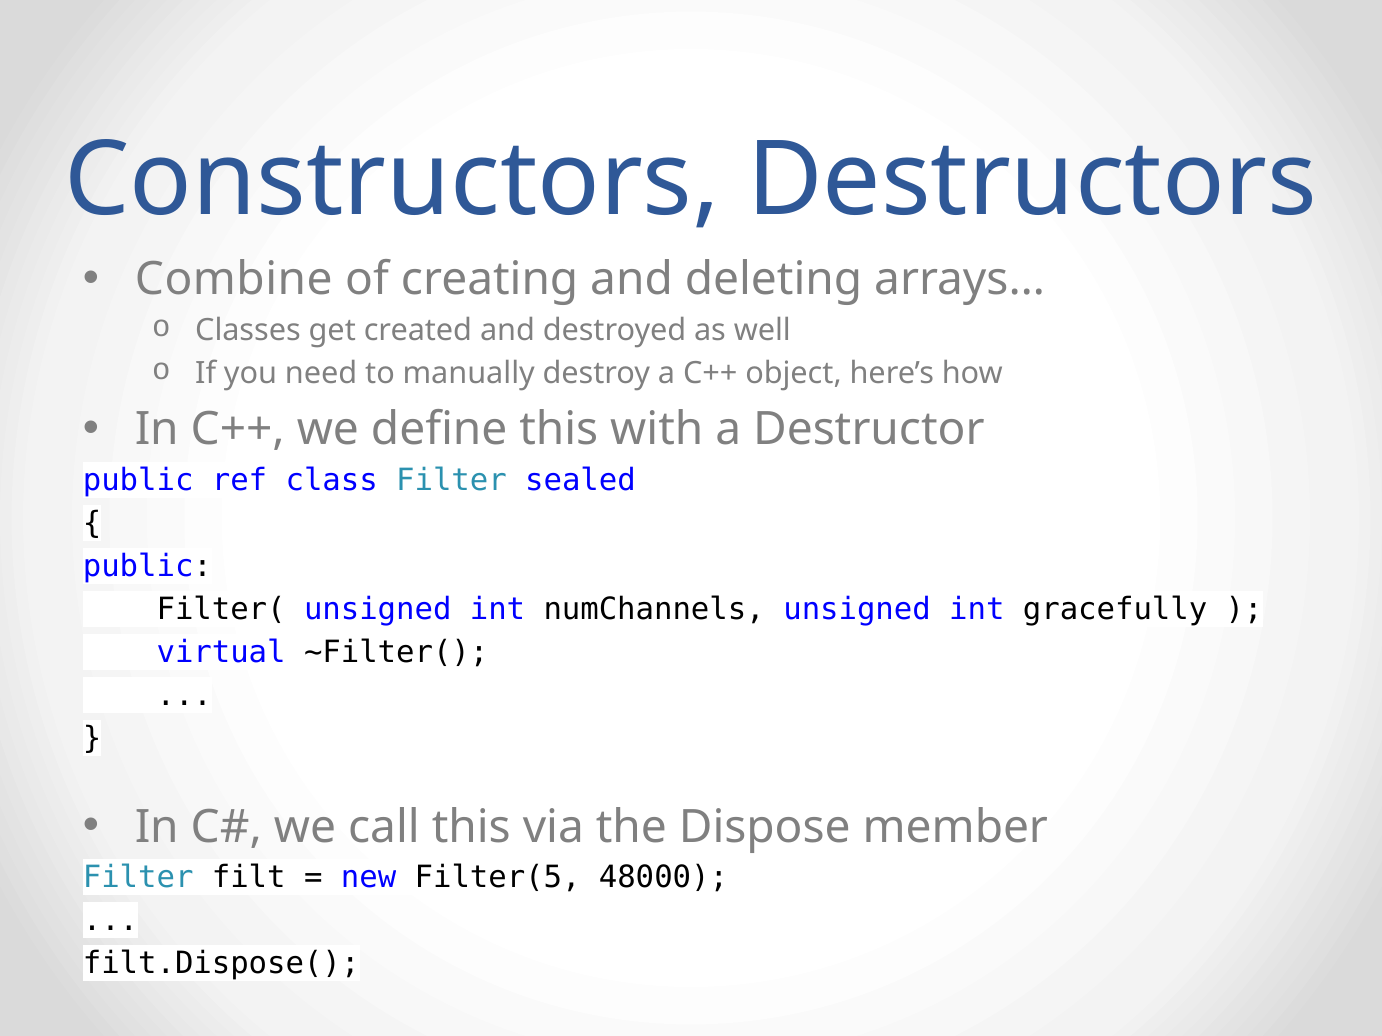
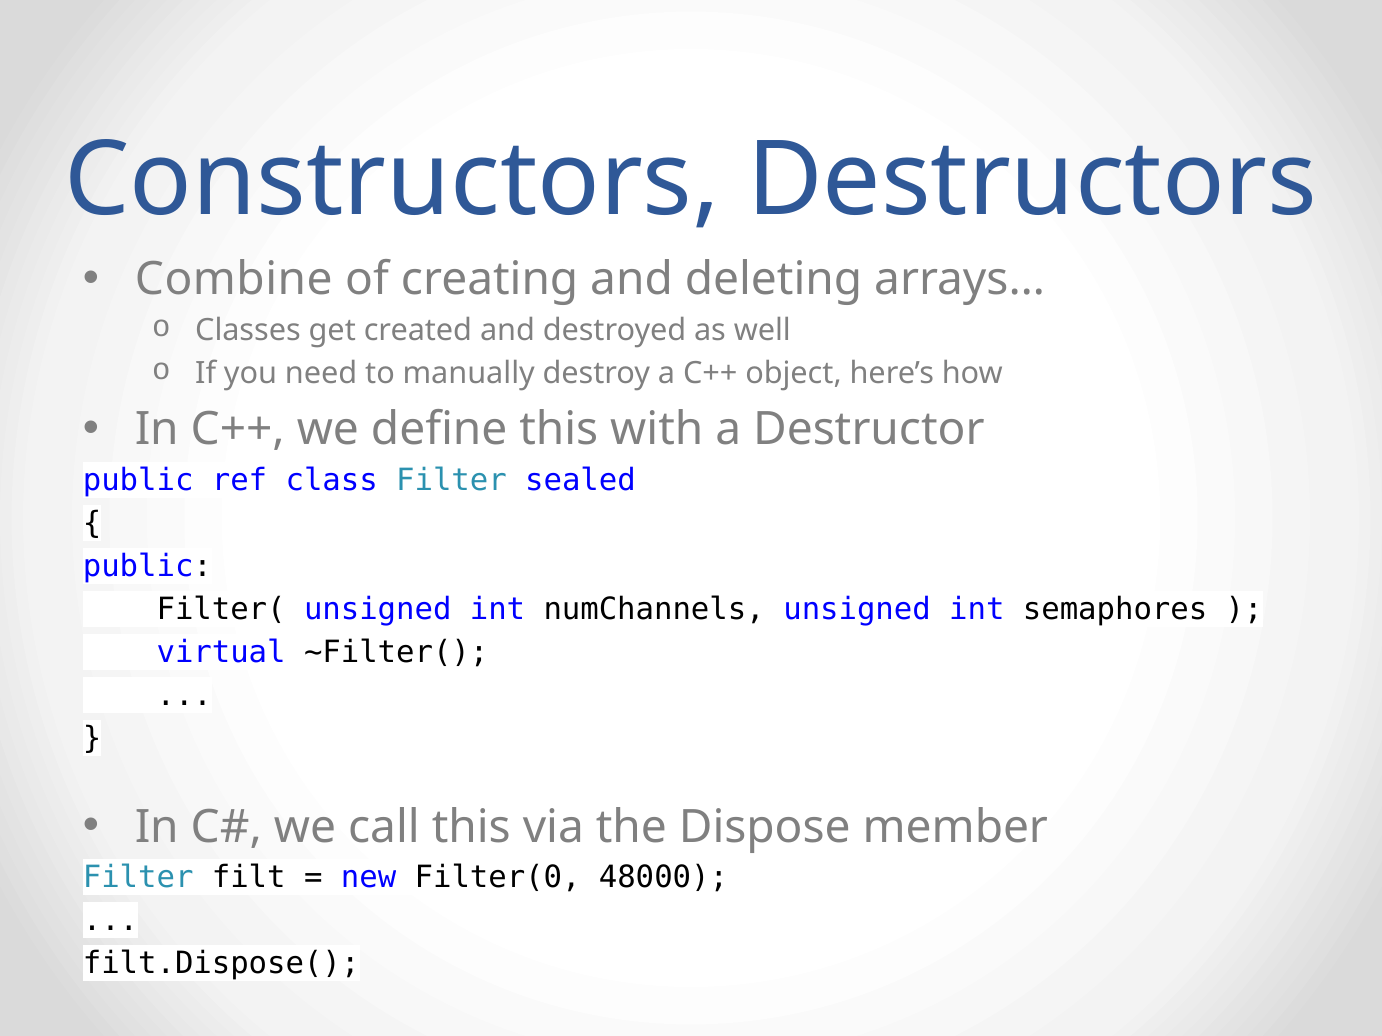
gracefully: gracefully -> semaphores (1115, 610)
Filter(5: Filter(5 -> Filter(0 (498, 878)
